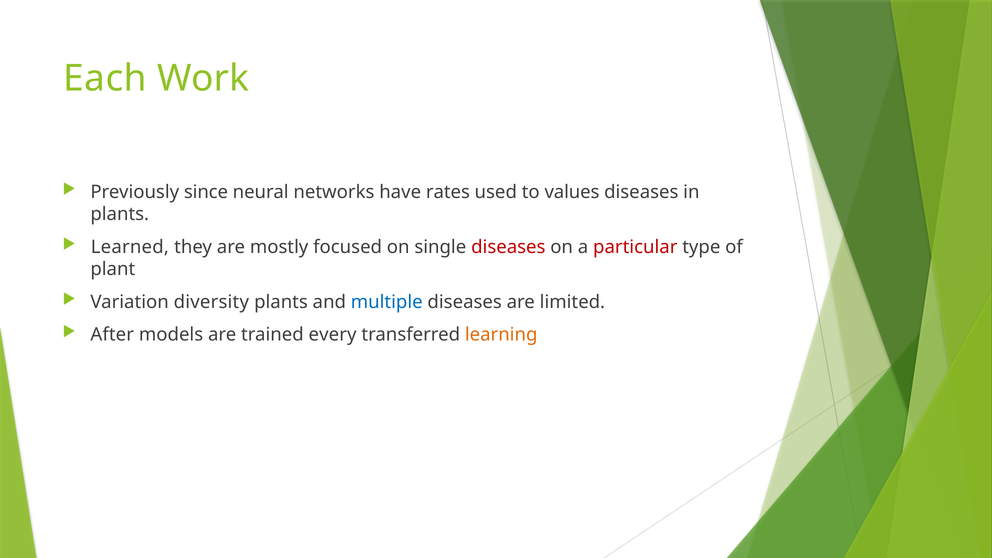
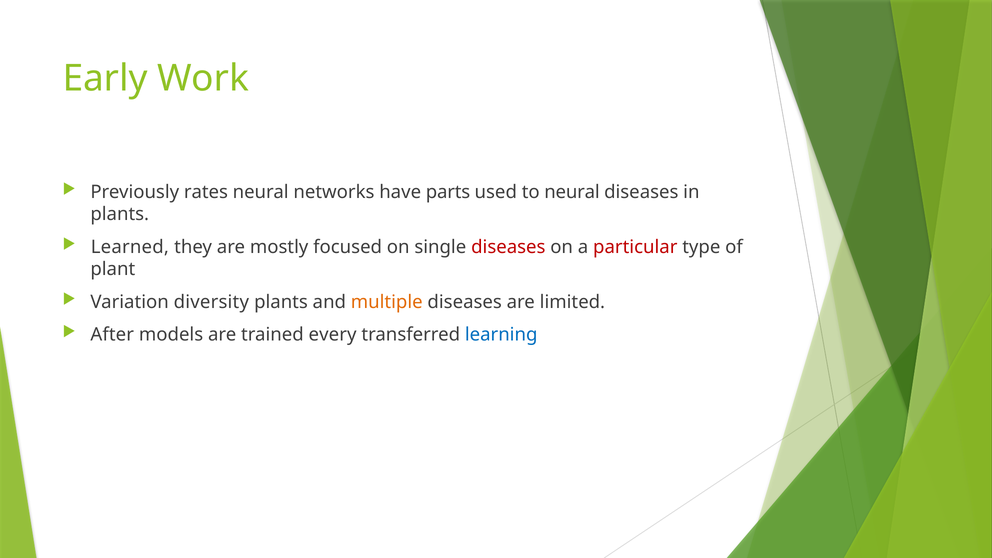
Each: Each -> Early (105, 78)
since: since -> rates (206, 192)
rates: rates -> parts (448, 192)
to values: values -> neural (572, 192)
multiple colour: blue -> orange (387, 302)
learning colour: orange -> blue (501, 335)
